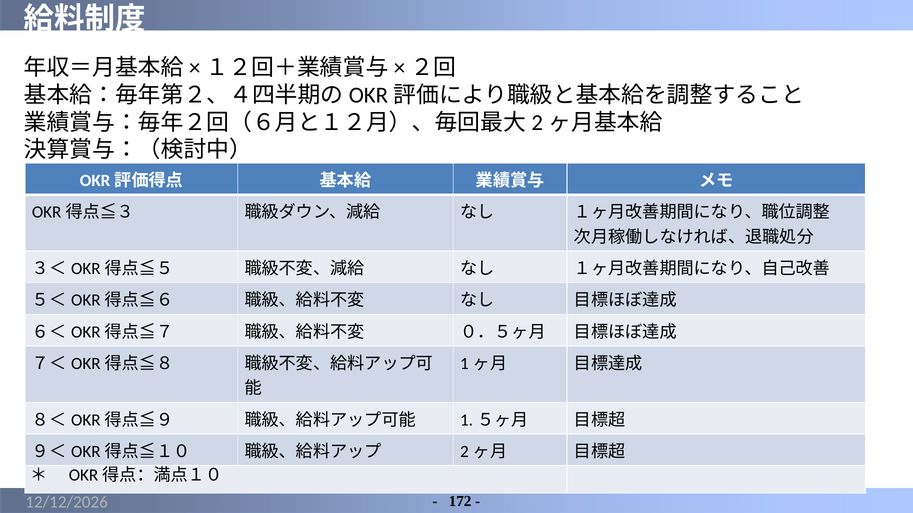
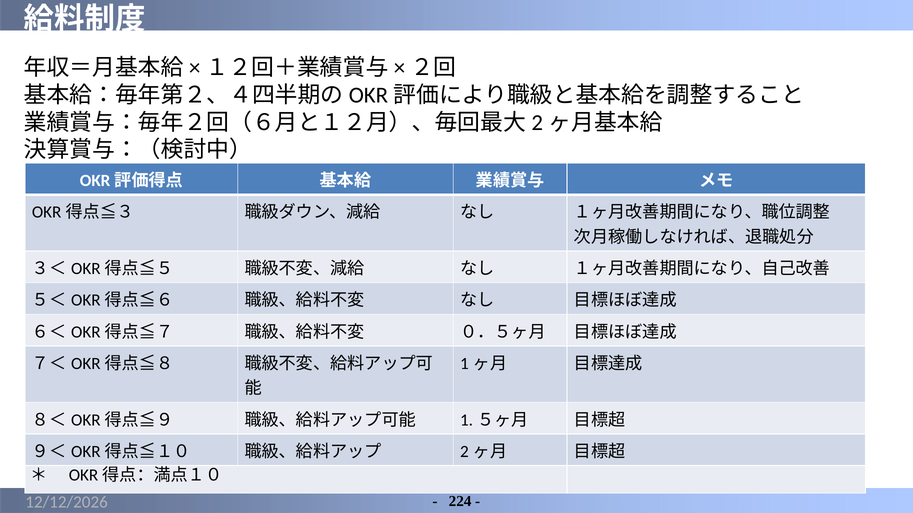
172: 172 -> 224 (460, 502)
